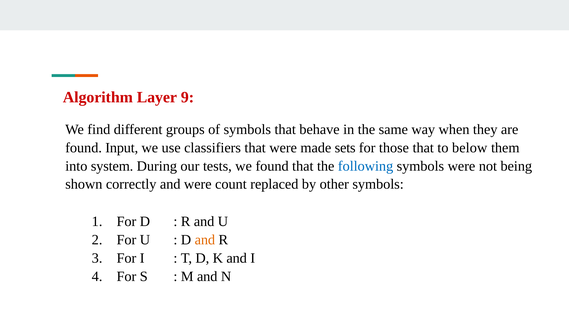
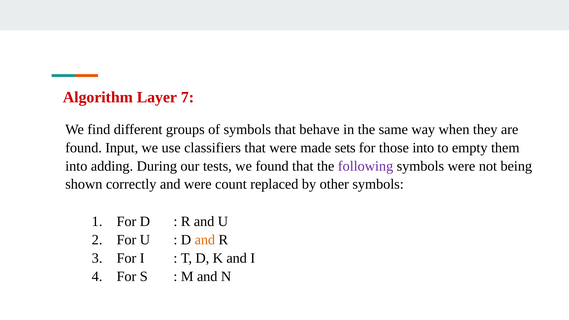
9: 9 -> 7 (187, 97)
those that: that -> into (423, 148)
below: below -> empty (470, 148)
system: system -> adding (112, 166)
following colour: blue -> purple (366, 166)
